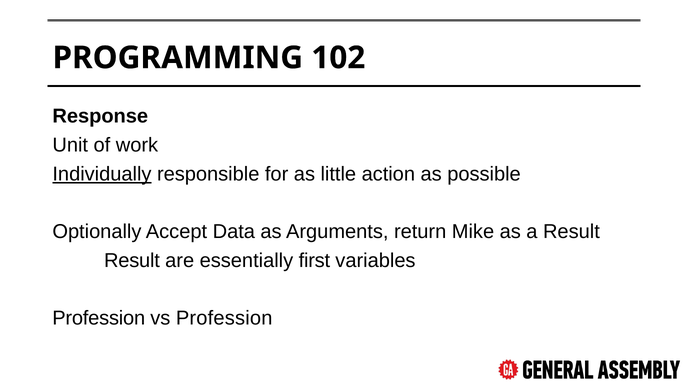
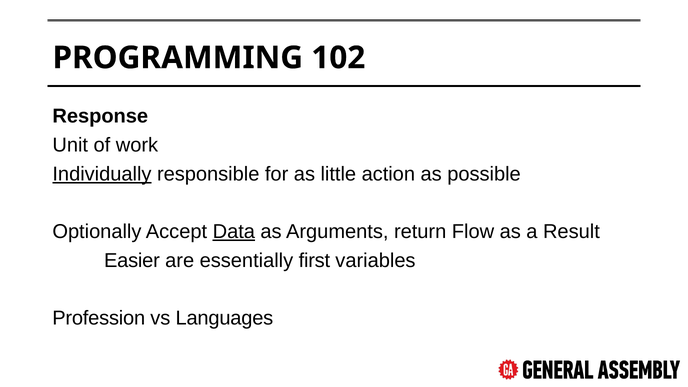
Data underline: none -> present (234, 232)
Mike: Mike -> Flow (473, 232)
Result: Result -> Easier (132, 261)
vs Profession: Profession -> Languages (224, 318)
